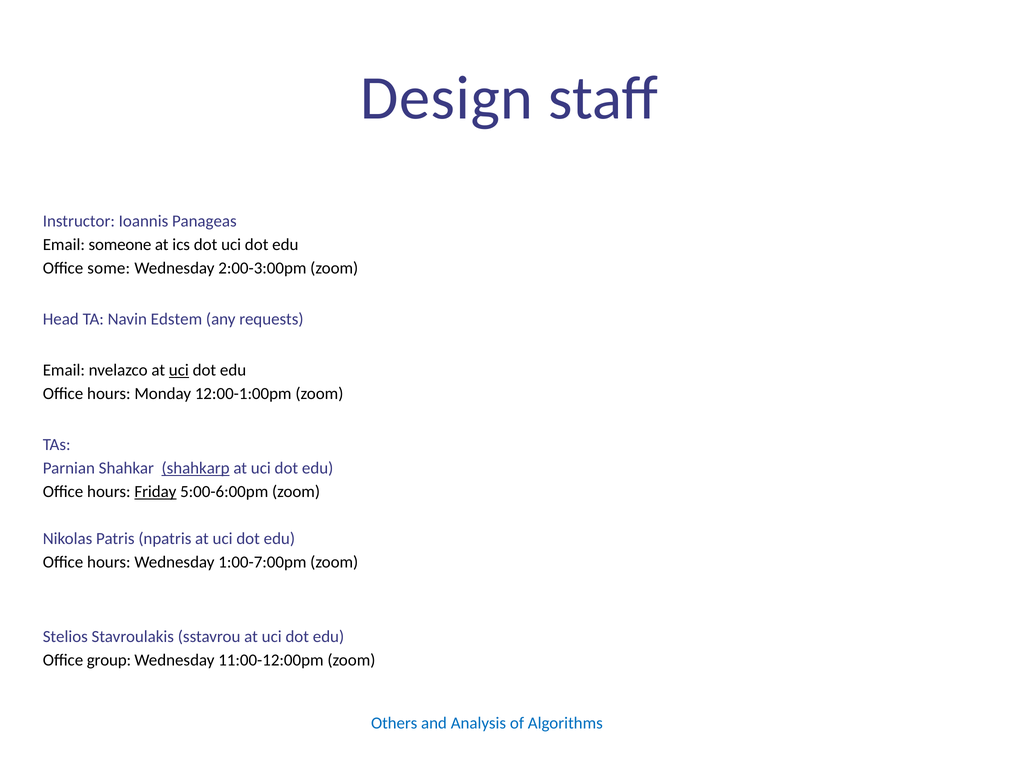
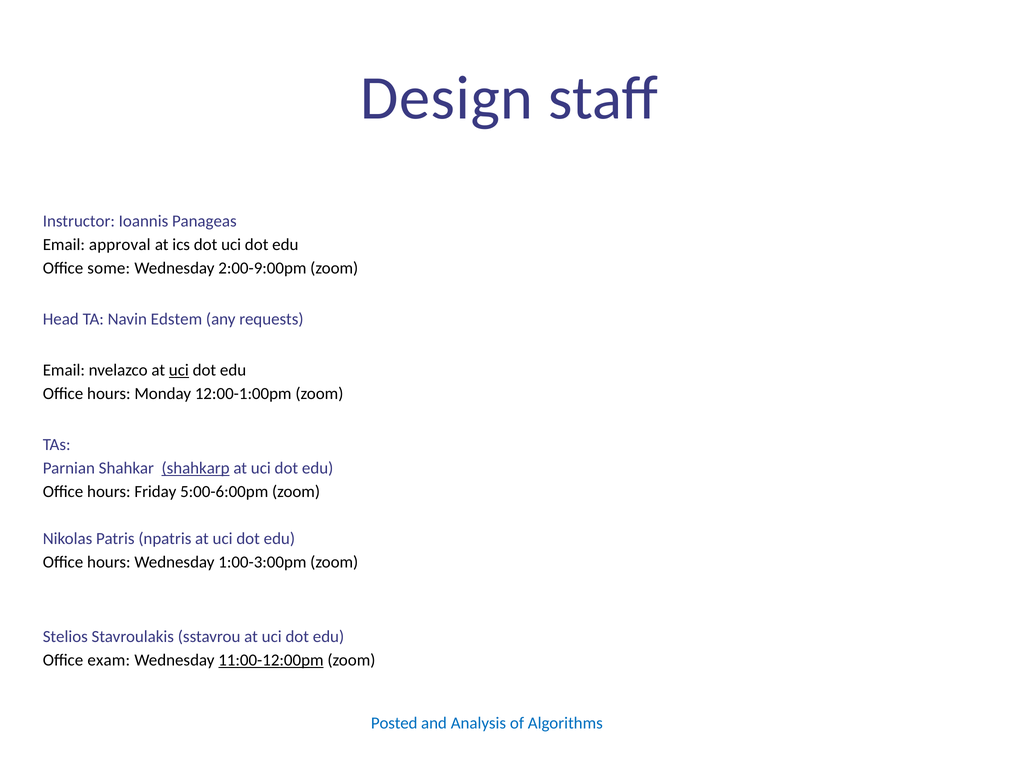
someone: someone -> approval (120, 245)
2:00-3:00pm: 2:00-3:00pm -> 2:00-9:00pm (262, 268)
Friday underline: present -> none (155, 492)
1:00-7:00pm: 1:00-7:00pm -> 1:00-3:00pm (262, 563)
group: group -> exam (109, 661)
11:00-12:00pm underline: none -> present (271, 661)
Others: Others -> Posted (394, 724)
